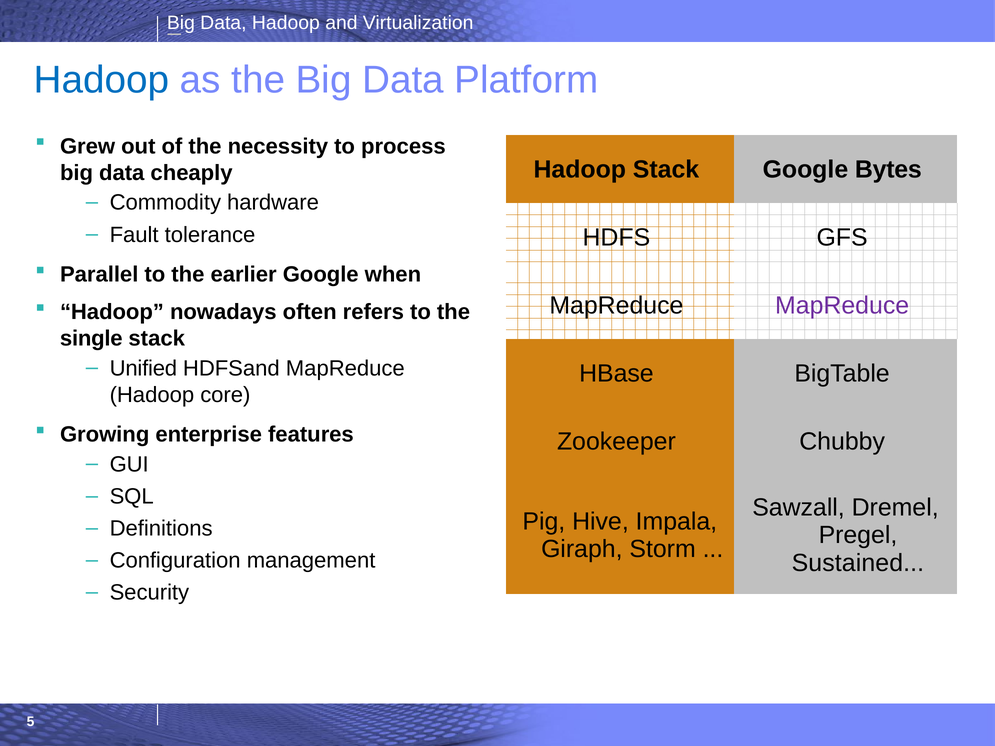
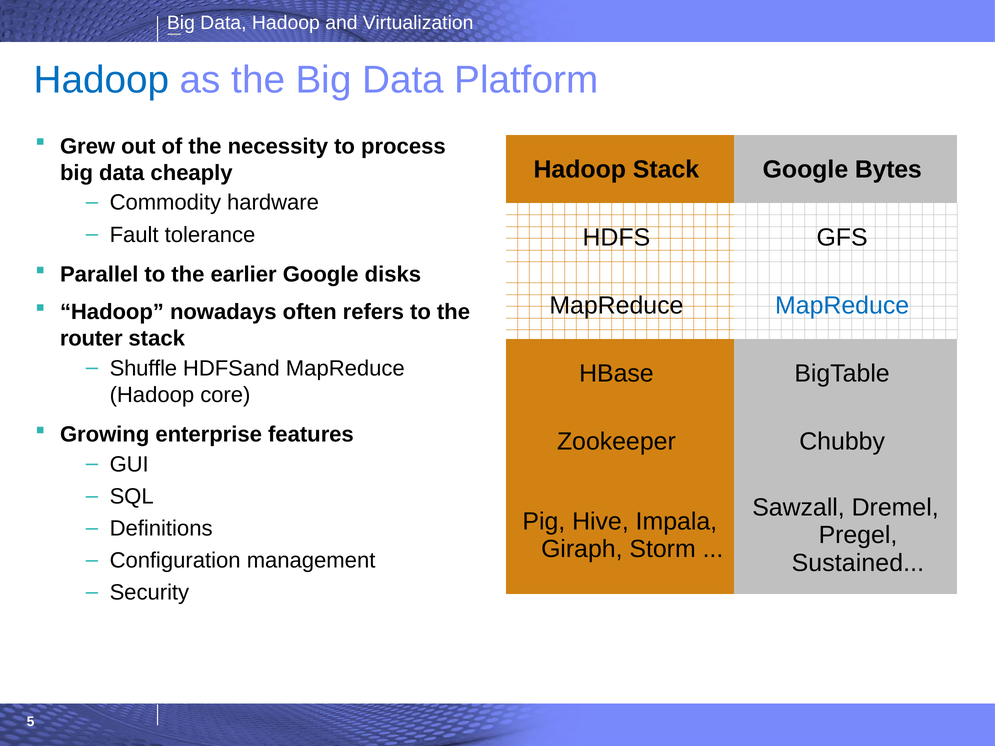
when: when -> disks (393, 275)
MapReduce colour: purple -> blue (842, 306)
single: single -> router (91, 339)
Unified: Unified -> Shuffle (143, 368)
